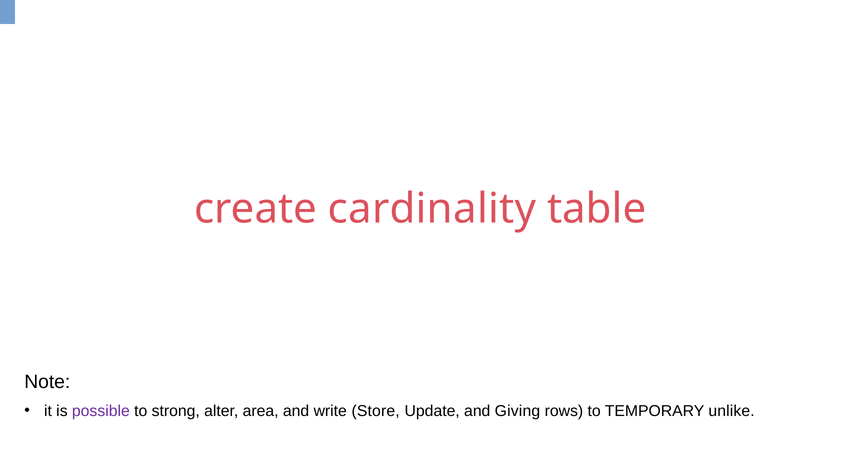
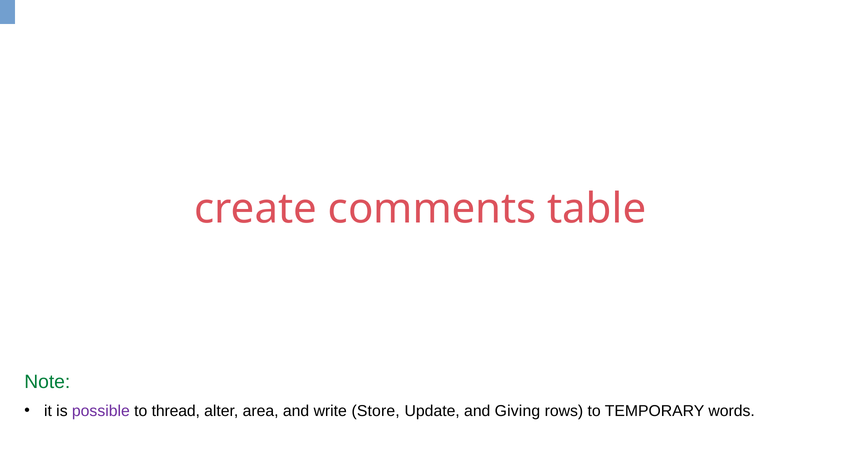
cardinality: cardinality -> comments (432, 209)
Note colour: black -> green (47, 382)
strong: strong -> thread (176, 411)
unlike: unlike -> words (732, 411)
